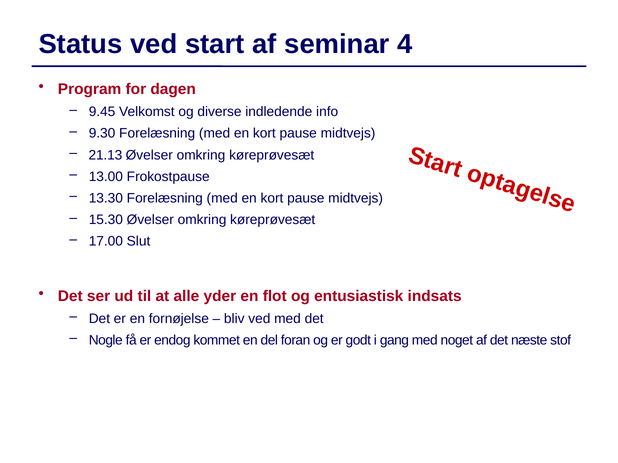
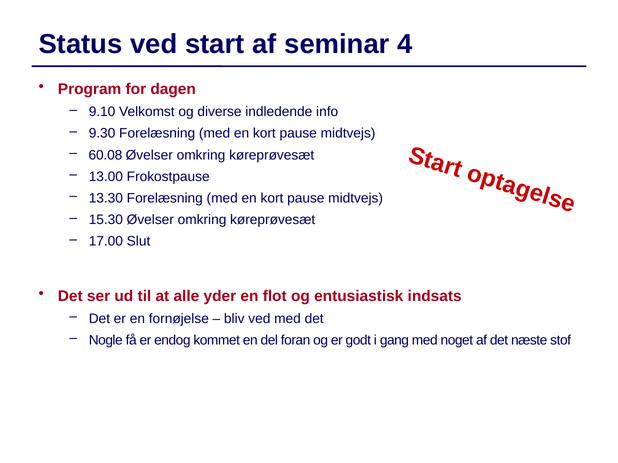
9.45: 9.45 -> 9.10 (102, 112)
21.13: 21.13 -> 60.08 (105, 155)
